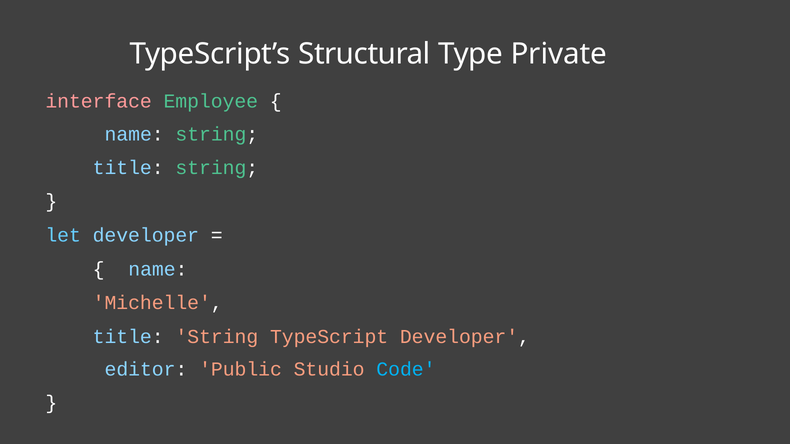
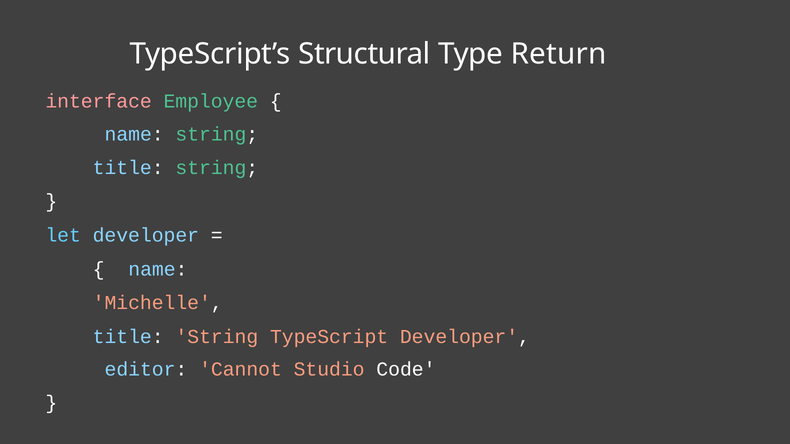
Private: Private -> Return (559, 54)
Public: Public -> Cannot (241, 370)
Code colour: light blue -> white (406, 370)
